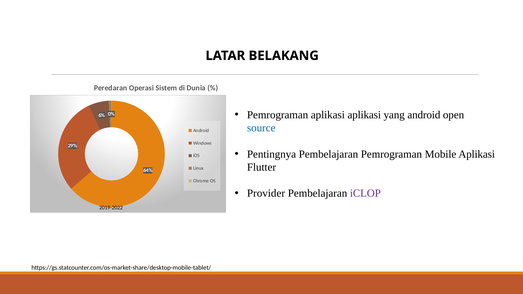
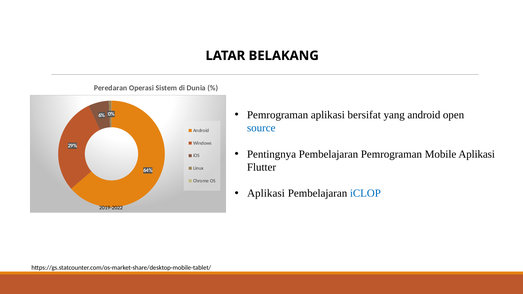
aplikasi aplikasi: aplikasi -> bersifat (364, 115)
Provider: Provider -> Aplikasi (266, 193)
iCLOP colour: purple -> blue (365, 193)
